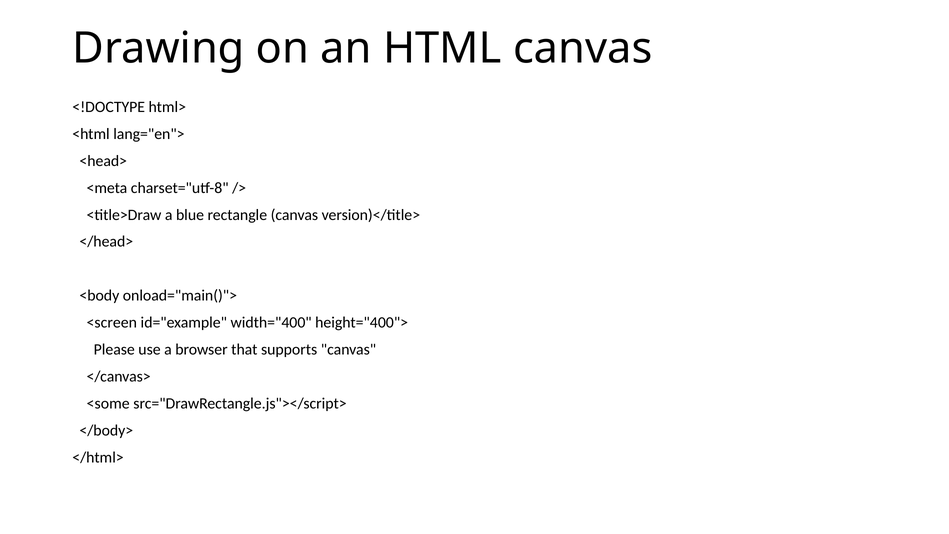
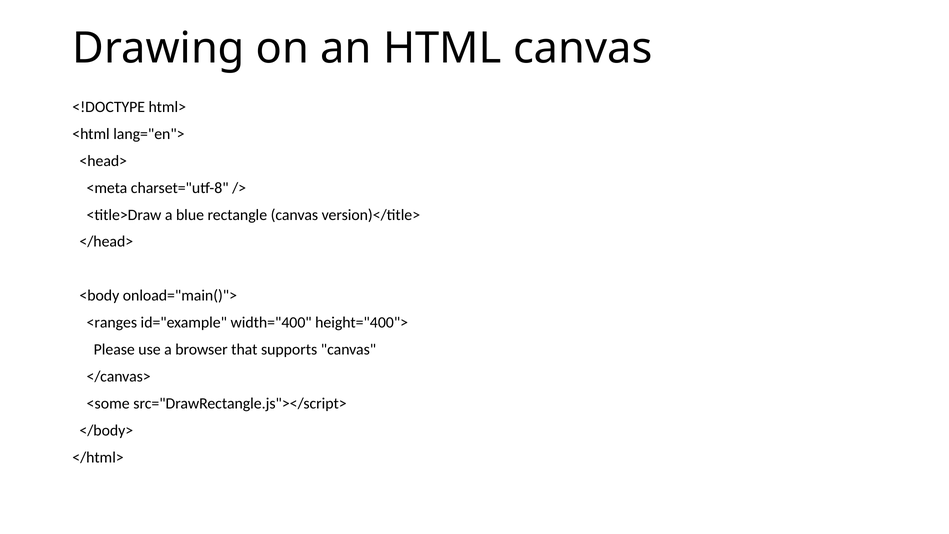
<screen: <screen -> <ranges (112, 323)
